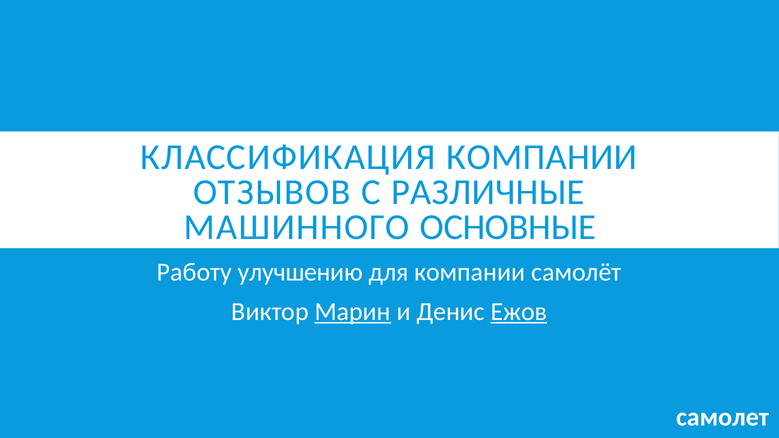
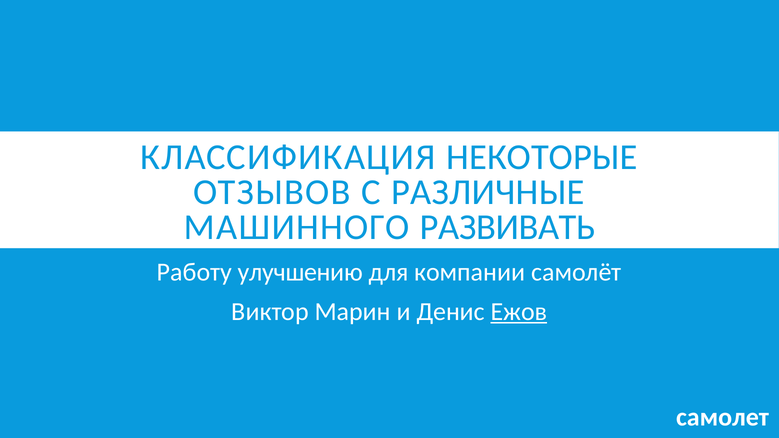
КЛАССИФИКАЦИЯ КОМПАНИИ: КОМПАНИИ -> НЕКОТОРЫЕ (542, 157)
ОСНОВНЫЕ: ОСНОВНЫЕ -> РАЗВИВАТЬ (508, 228)
Марин underline: present -> none (353, 312)
